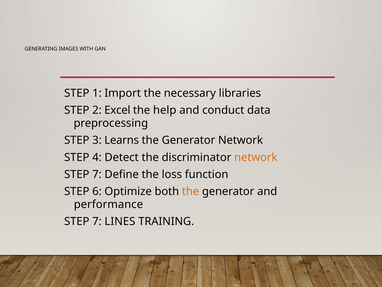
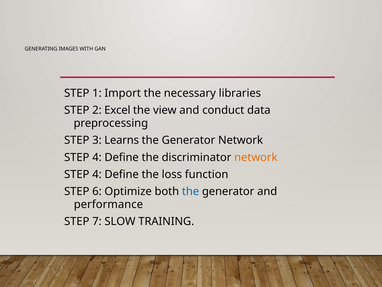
help: help -> view (165, 110)
Detect: Detect -> Define (122, 157)
7: 7 -> 4 (97, 174)
the colour: orange -> blue (191, 191)
LINES: LINES -> SLOW (120, 221)
